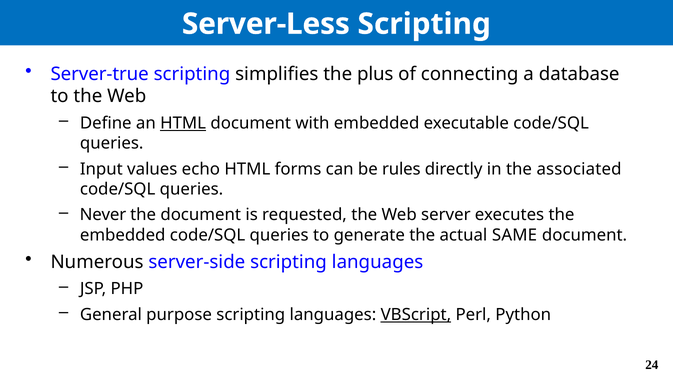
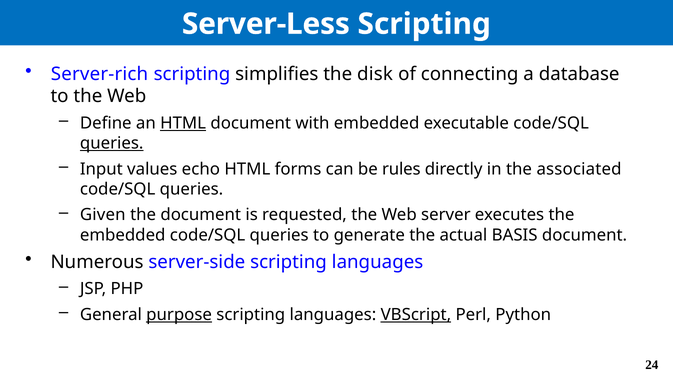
Server-true: Server-true -> Server-rich (100, 74)
plus: plus -> disk (375, 74)
queries underline: none -> present (112, 143)
Never: Never -> Given (103, 215)
SAME: SAME -> BASIS (515, 235)
purpose underline: none -> present (179, 315)
